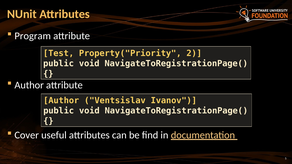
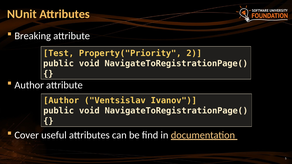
Program: Program -> Breaking (33, 36)
